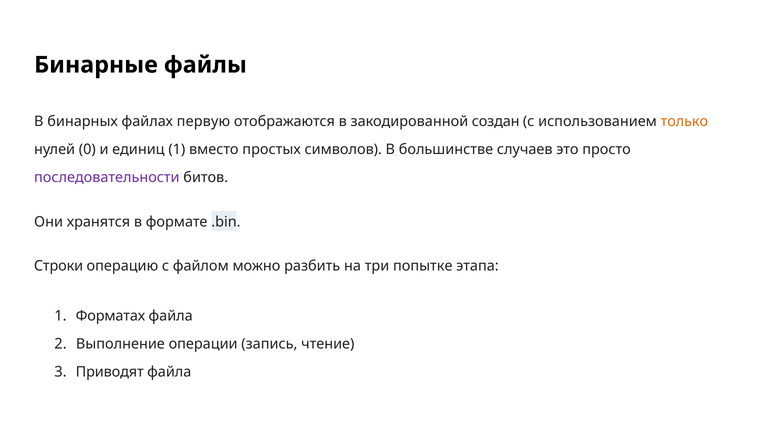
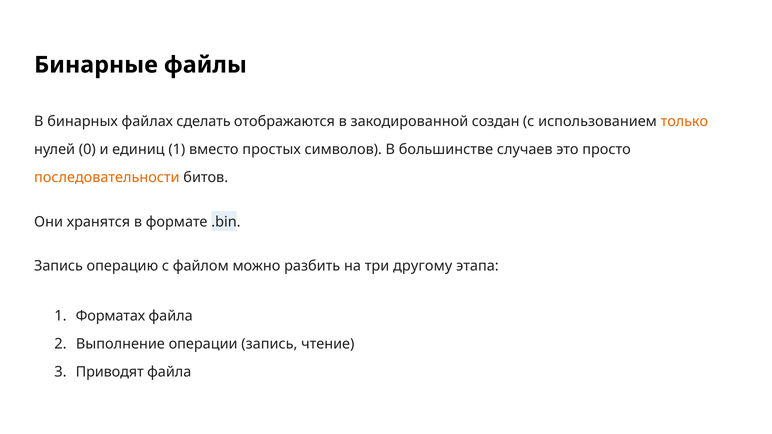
первую: первую -> сделать (204, 121)
последовательности colour: purple -> orange (107, 178)
Строки: Строки -> Запись (59, 266)
попытке: попытке -> другому (423, 266)
